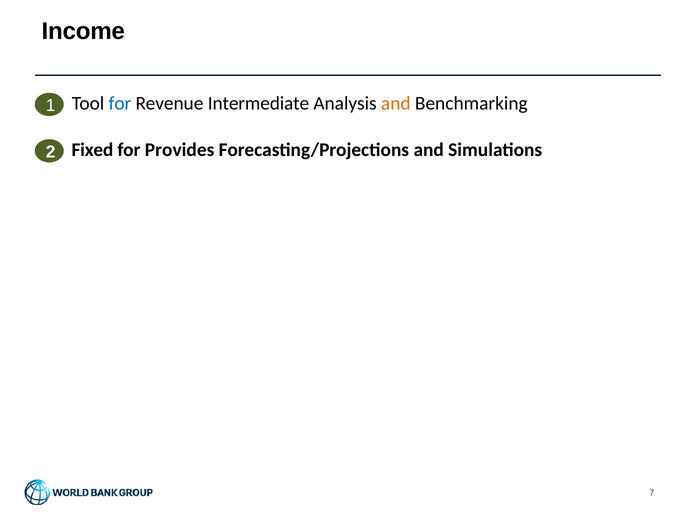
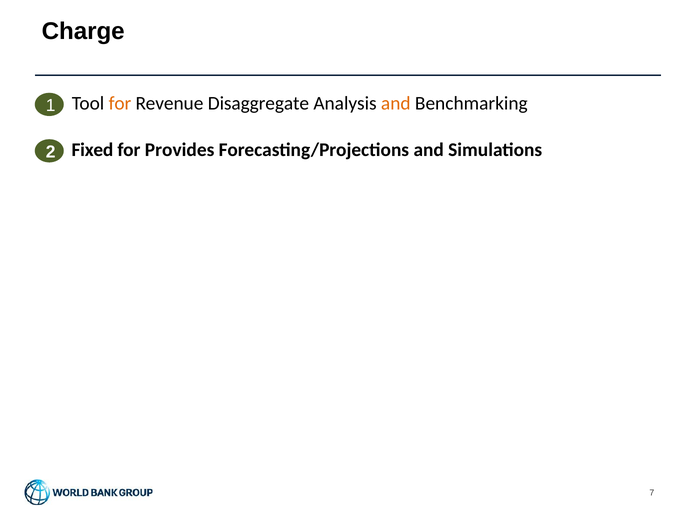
Income: Income -> Charge (83, 31)
for colour: blue -> orange (120, 103)
Intermediate: Intermediate -> Disaggregate (258, 103)
